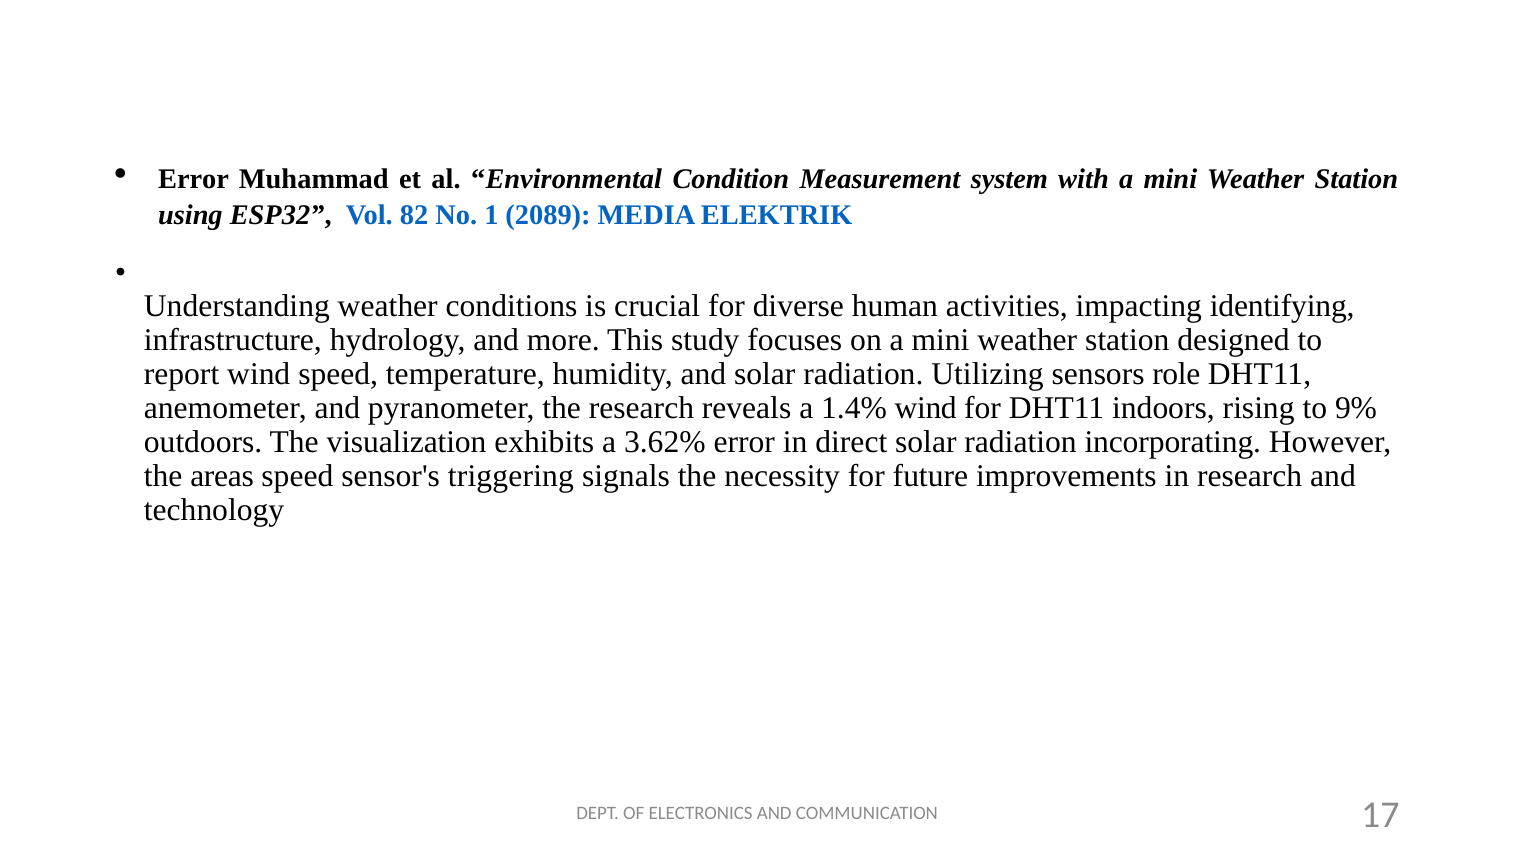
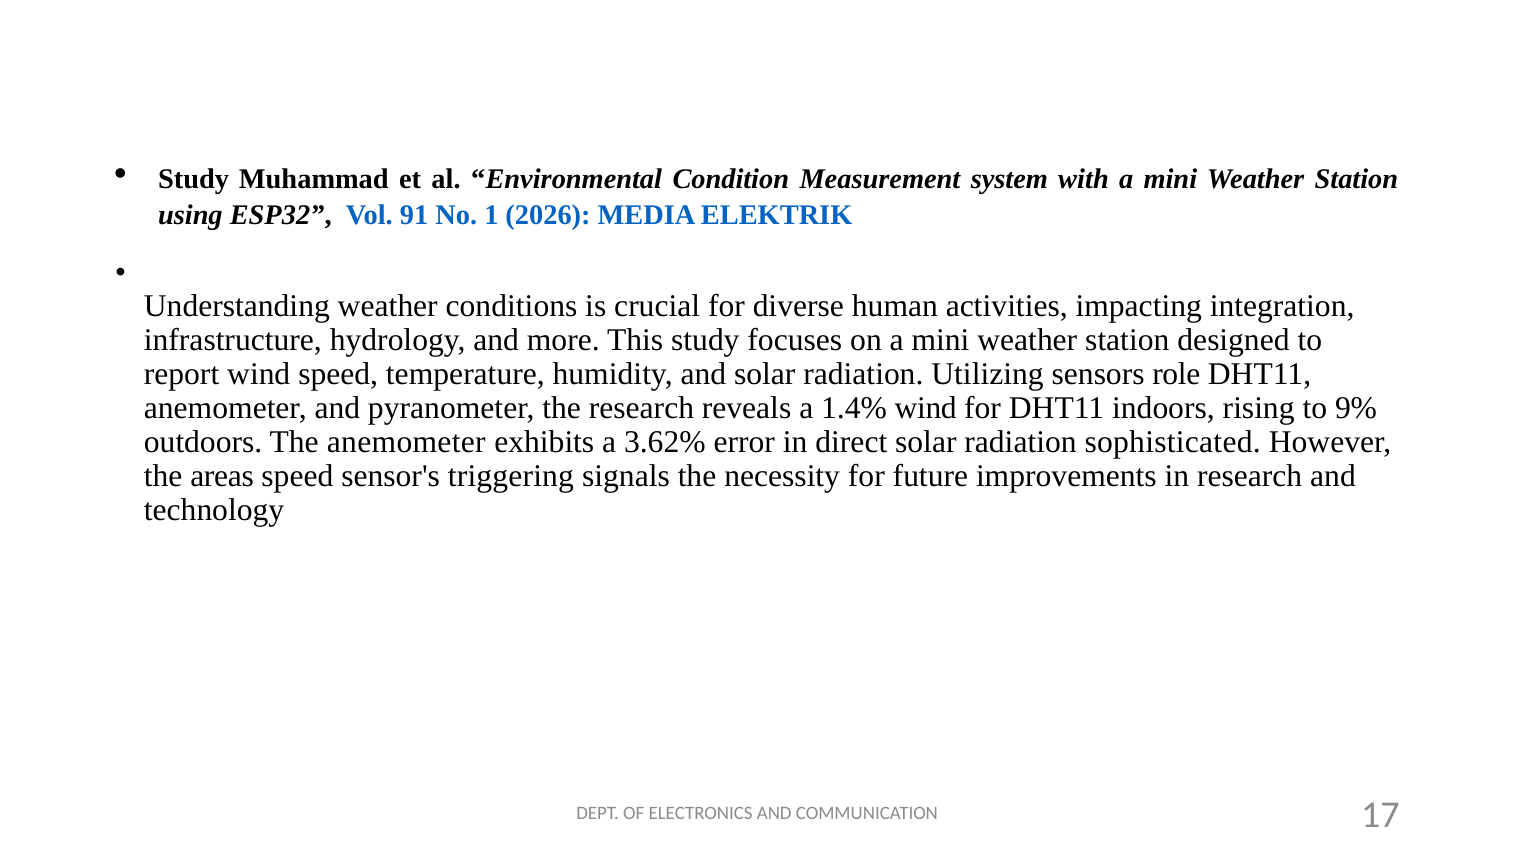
Error: Error -> Study (194, 179)
82: 82 -> 91 (414, 216)
2089: 2089 -> 2026 (548, 216)
identifying: identifying -> integration (1282, 306)
The visualization: visualization -> anemometer (406, 442)
incorporating: incorporating -> sophisticated (1173, 442)
